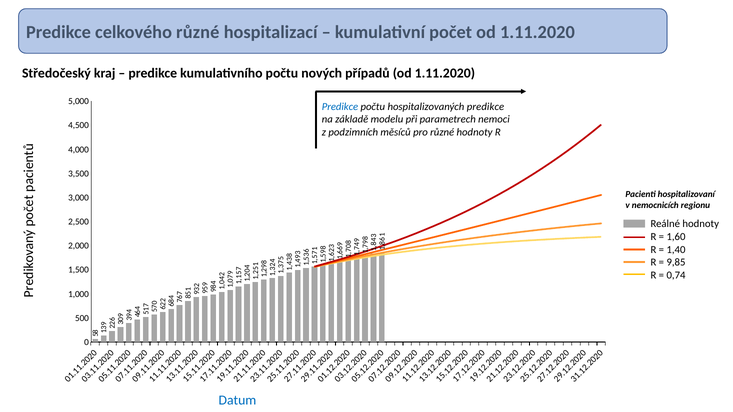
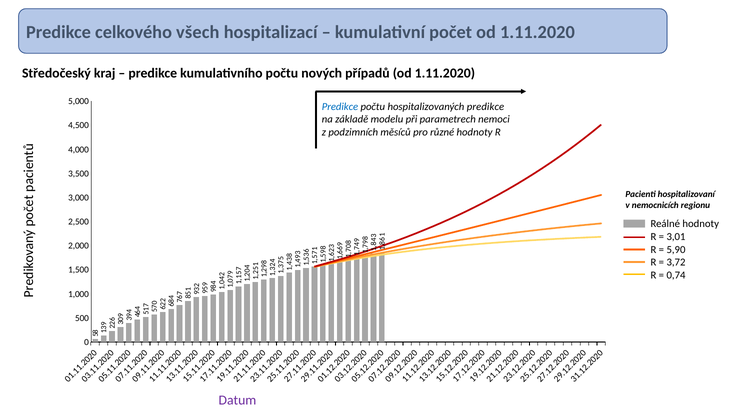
celkového různé: různé -> všech (198, 32)
1,60: 1,60 -> 3,01 (676, 237)
1,40: 1,40 -> 5,90 (676, 250)
9,85: 9,85 -> 3,72 (676, 263)
Datum colour: blue -> purple (237, 401)
